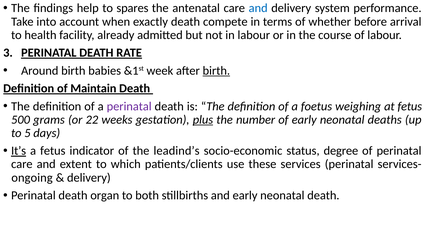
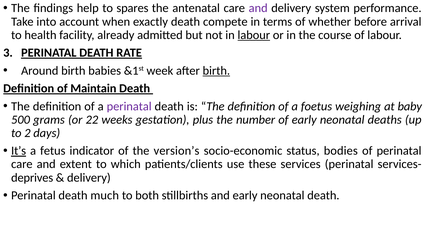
and colour: blue -> purple (258, 8)
labour underline: none -> present (254, 35)
at fetus: fetus -> baby (410, 106)
plus underline: present -> none (203, 120)
5: 5 -> 2 (27, 133)
leadind’s: leadind’s -> version’s (177, 151)
degree: degree -> bodies (341, 151)
ongoing: ongoing -> deprives (32, 178)
organ: organ -> much (105, 195)
